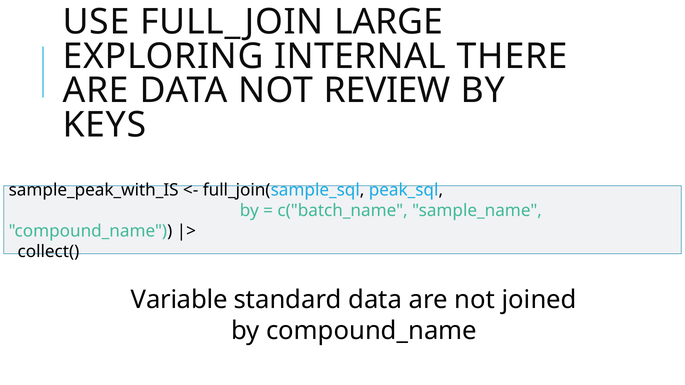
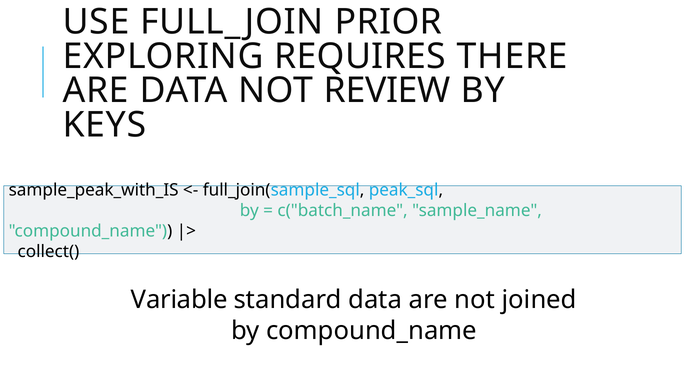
LARGE: LARGE -> PRIOR (388, 22)
INTERNAL: INTERNAL -> REQUIRES (360, 56)
